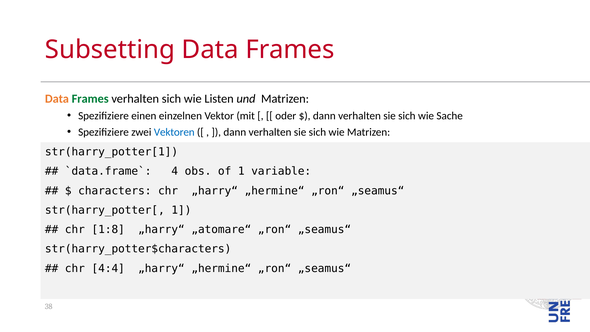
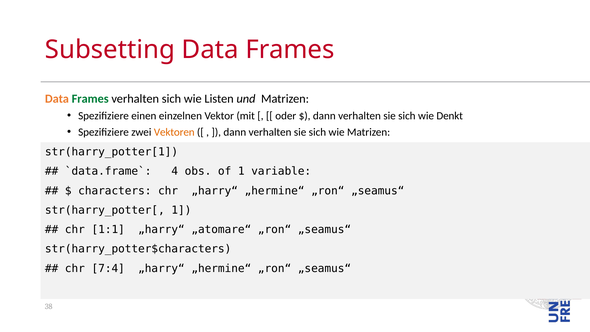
Sache: Sache -> Denkt (450, 116)
Vektoren colour: blue -> orange (174, 132)
1:8: 1:8 -> 1:1 (108, 229)
4:4: 4:4 -> 7:4 (108, 268)
